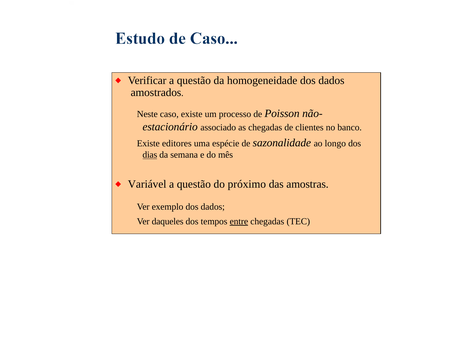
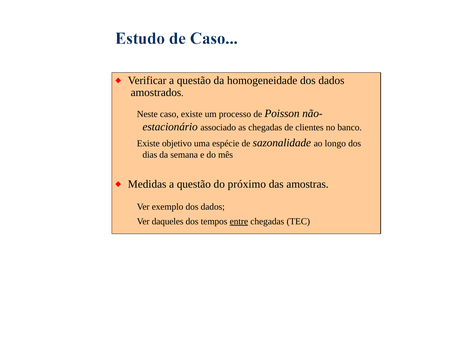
editores: editores -> objetivo (177, 143)
dias underline: present -> none (150, 155)
Variável: Variável -> Medidas (147, 184)
